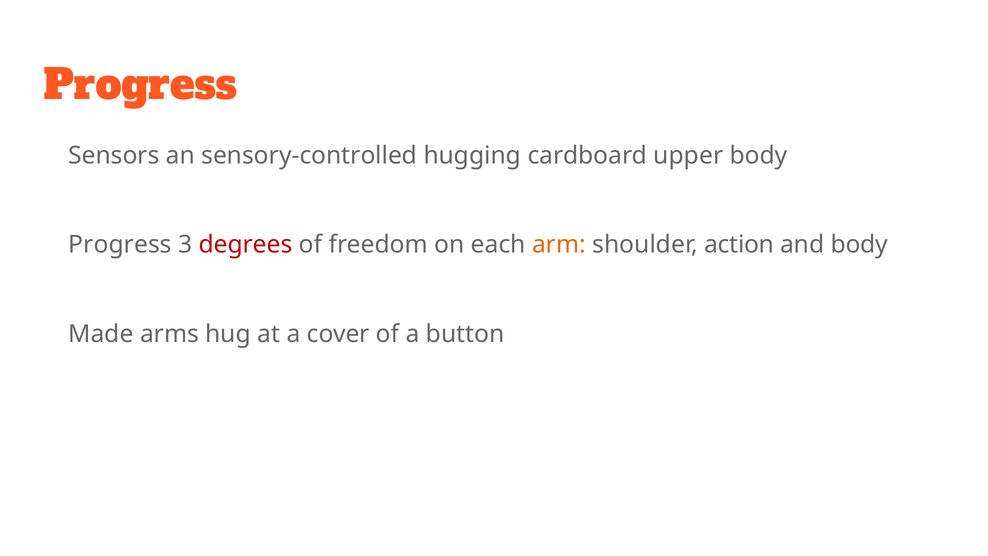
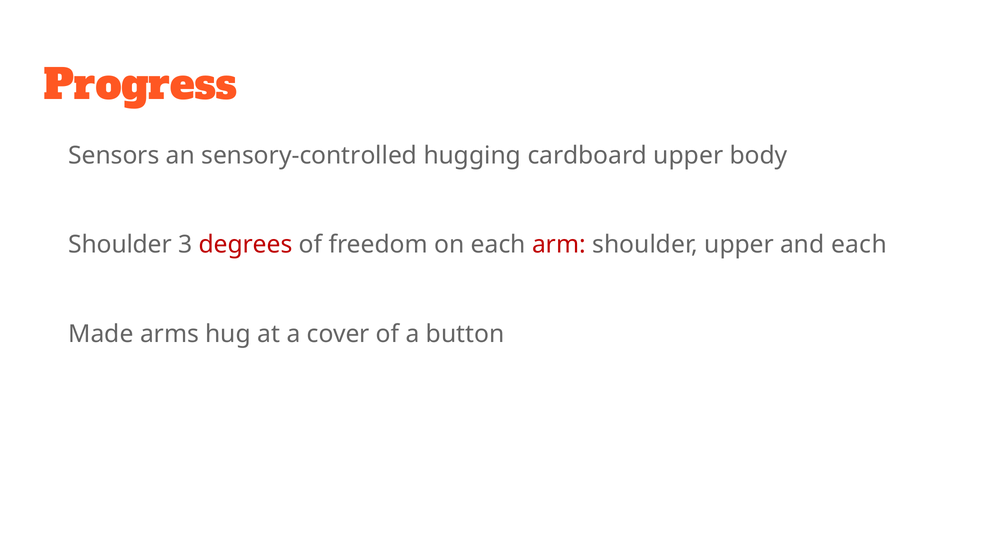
Progress: Progress -> Shoulder (120, 245)
arm colour: orange -> red (559, 245)
shoulder action: action -> upper (739, 245)
and body: body -> each (859, 245)
